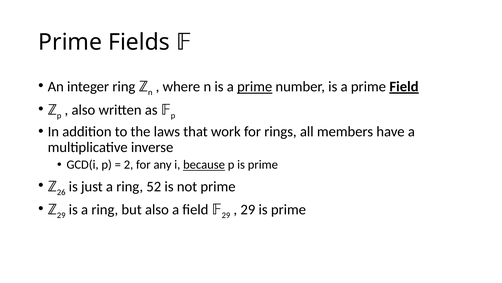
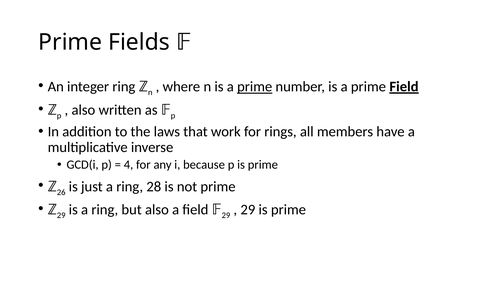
2: 2 -> 4 (128, 164)
because underline: present -> none (204, 164)
52: 52 -> 28 (154, 186)
